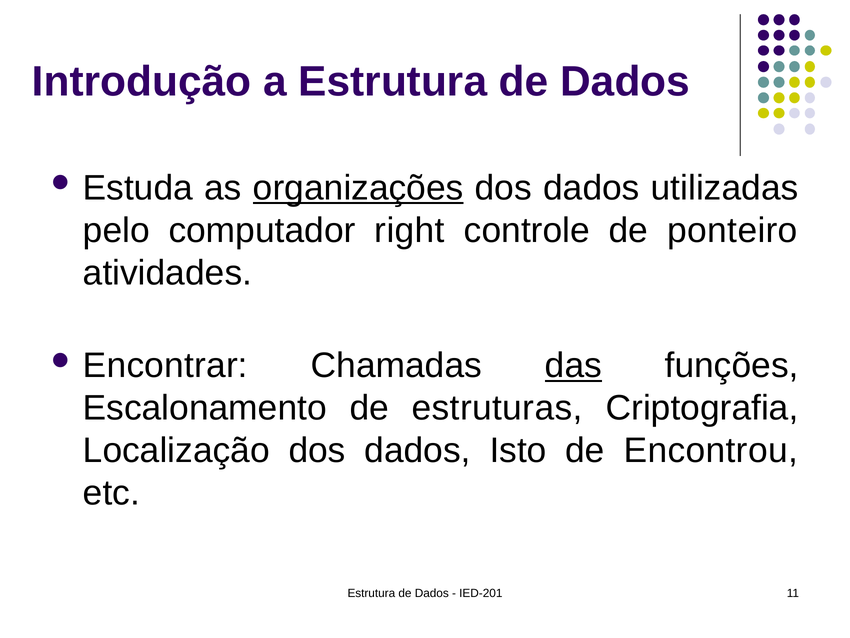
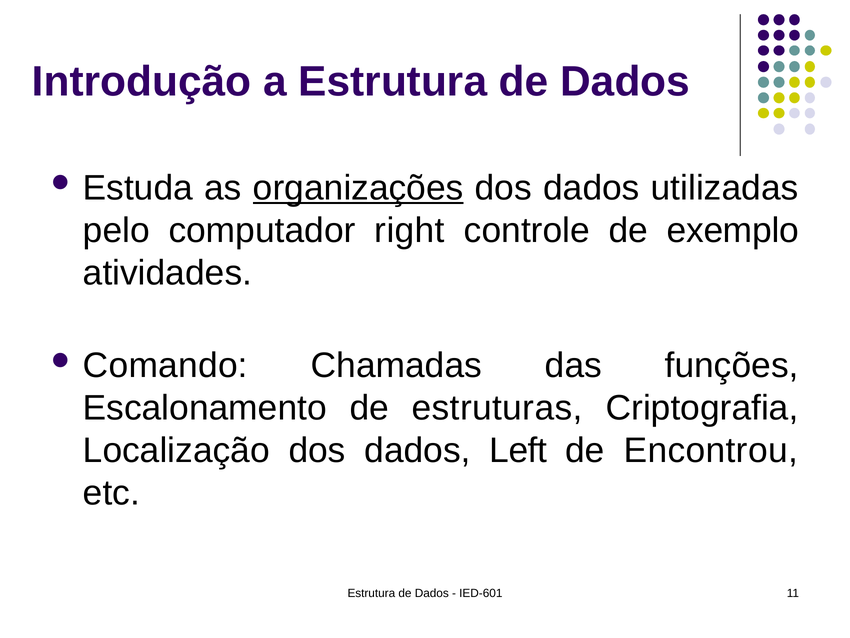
ponteiro: ponteiro -> exemplo (733, 230)
Encontrar: Encontrar -> Comando (165, 365)
das underline: present -> none (573, 365)
Isto: Isto -> Left (518, 450)
IED-201: IED-201 -> IED-601 (481, 593)
